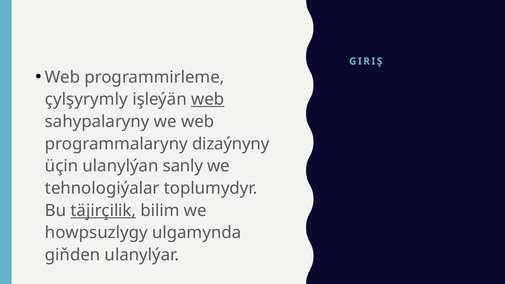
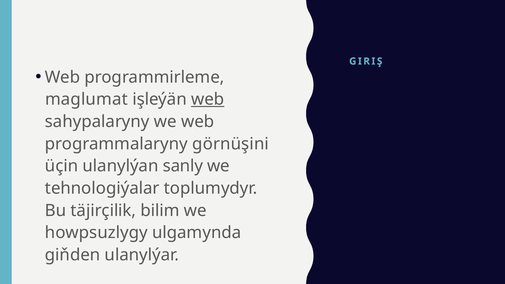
çylşyrymly: çylşyrymly -> maglumat (86, 99)
dizaýnyny: dizaýnyny -> görnüşini (231, 144)
täjirçilik underline: present -> none (103, 211)
